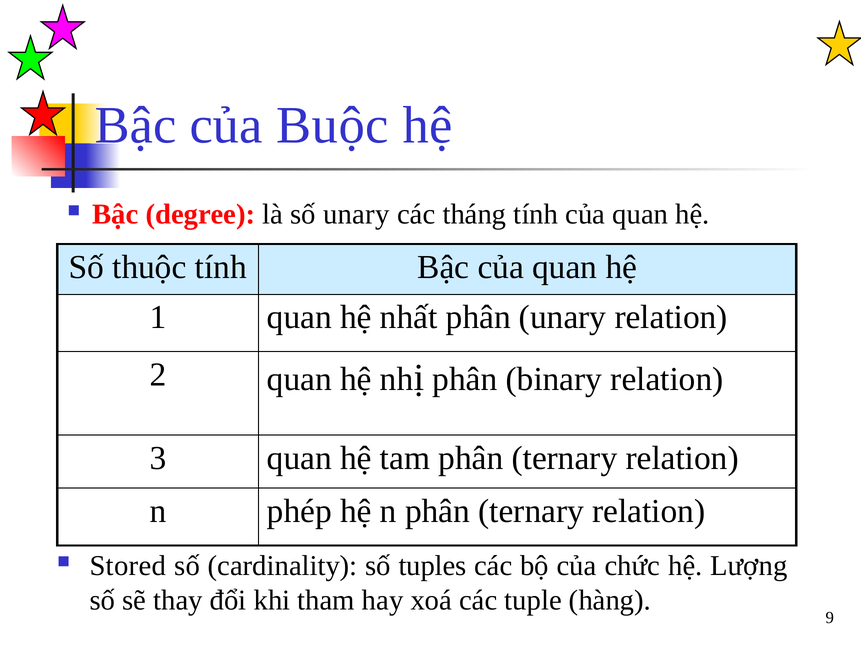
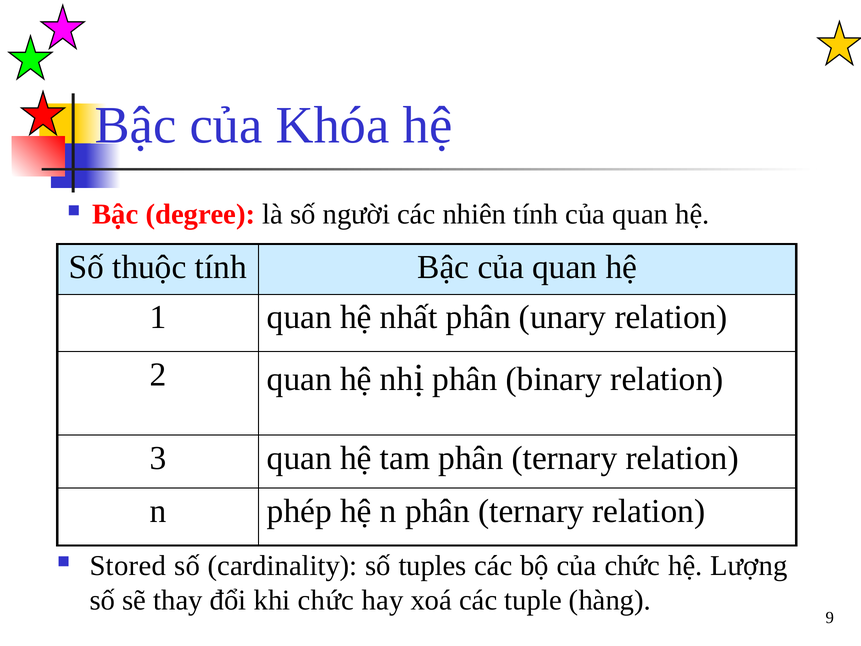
Buộc: Buộc -> Khóa (333, 125)
số unary: unary -> người (356, 214)
tháng: tháng -> nhiên (474, 214)
khi tham: tham -> chức (326, 600)
